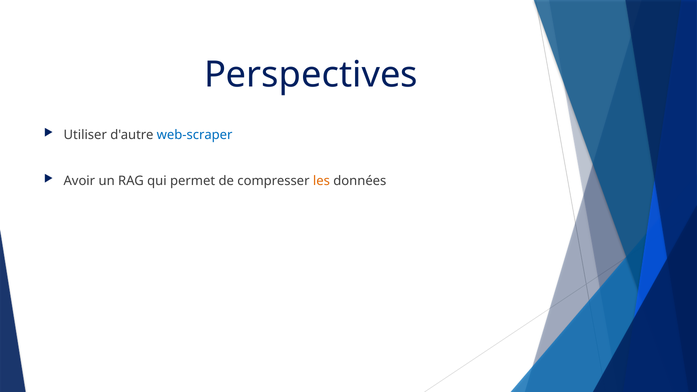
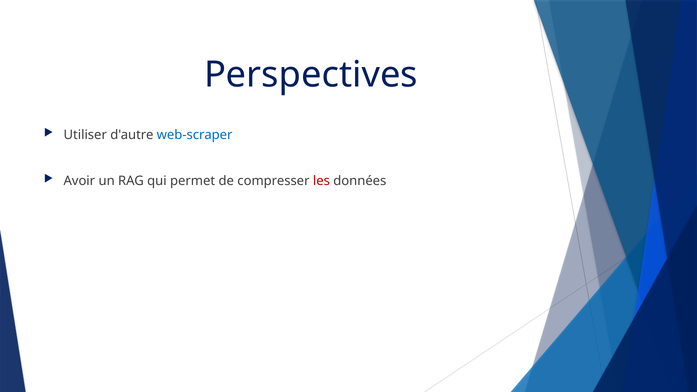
les colour: orange -> red (321, 181)
